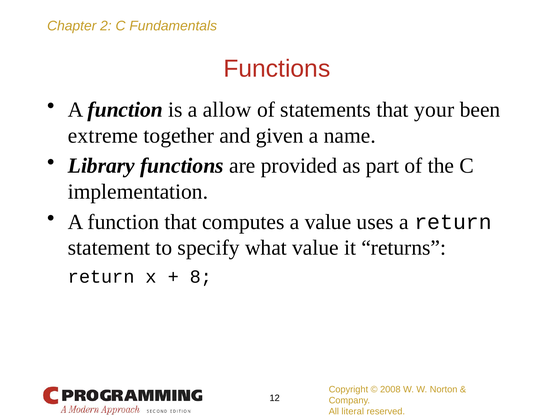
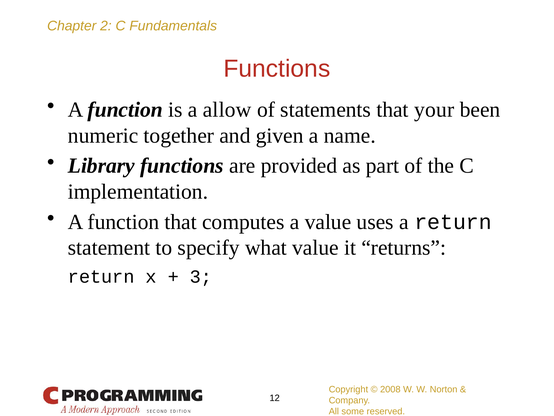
extreme: extreme -> numeric (103, 135)
8: 8 -> 3 (201, 276)
literal: literal -> some (353, 411)
